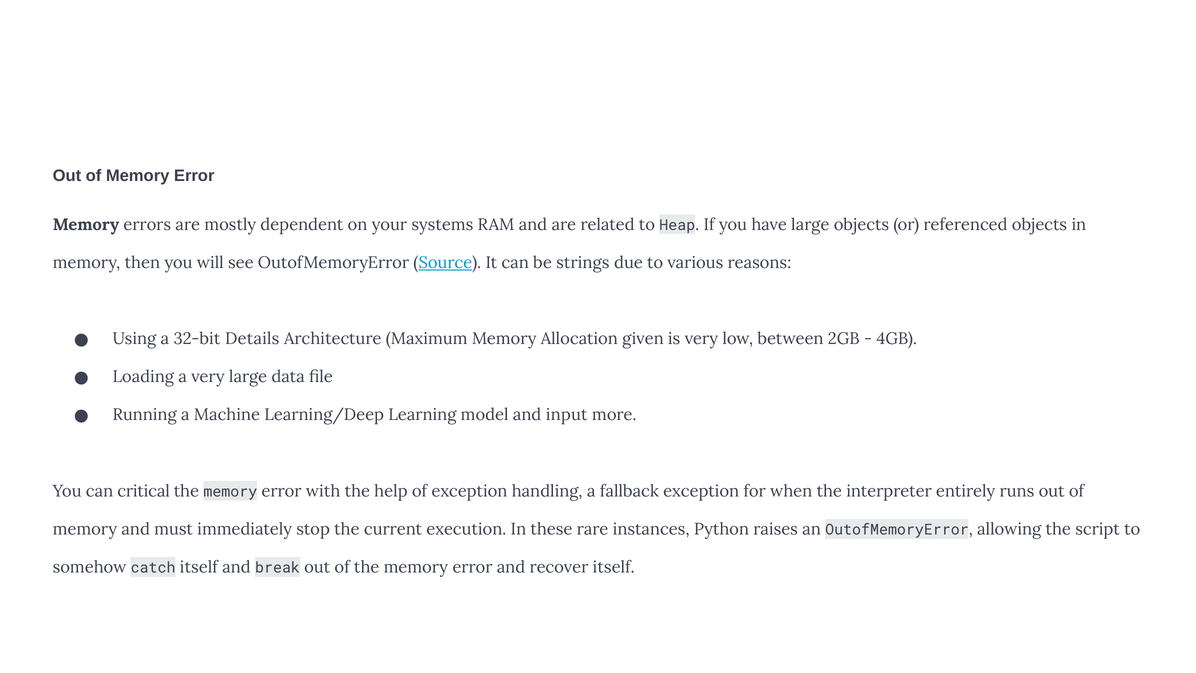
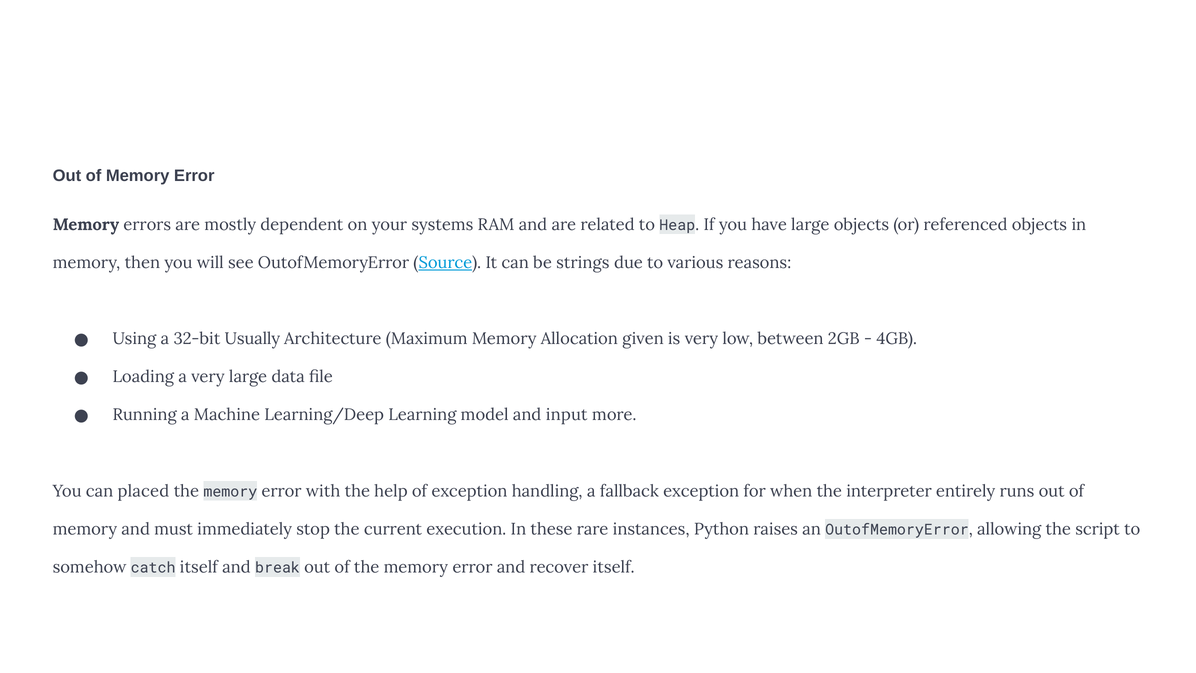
Details: Details -> Usually (252, 339)
critical: critical -> placed (143, 491)
